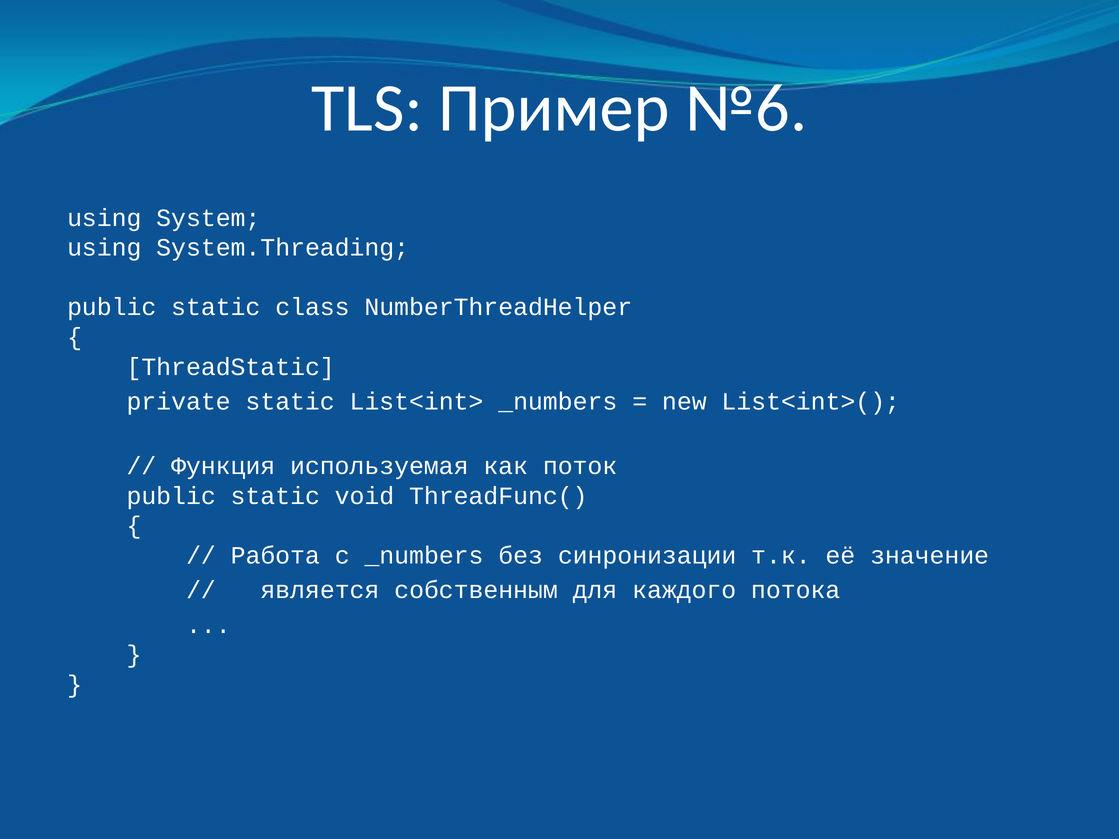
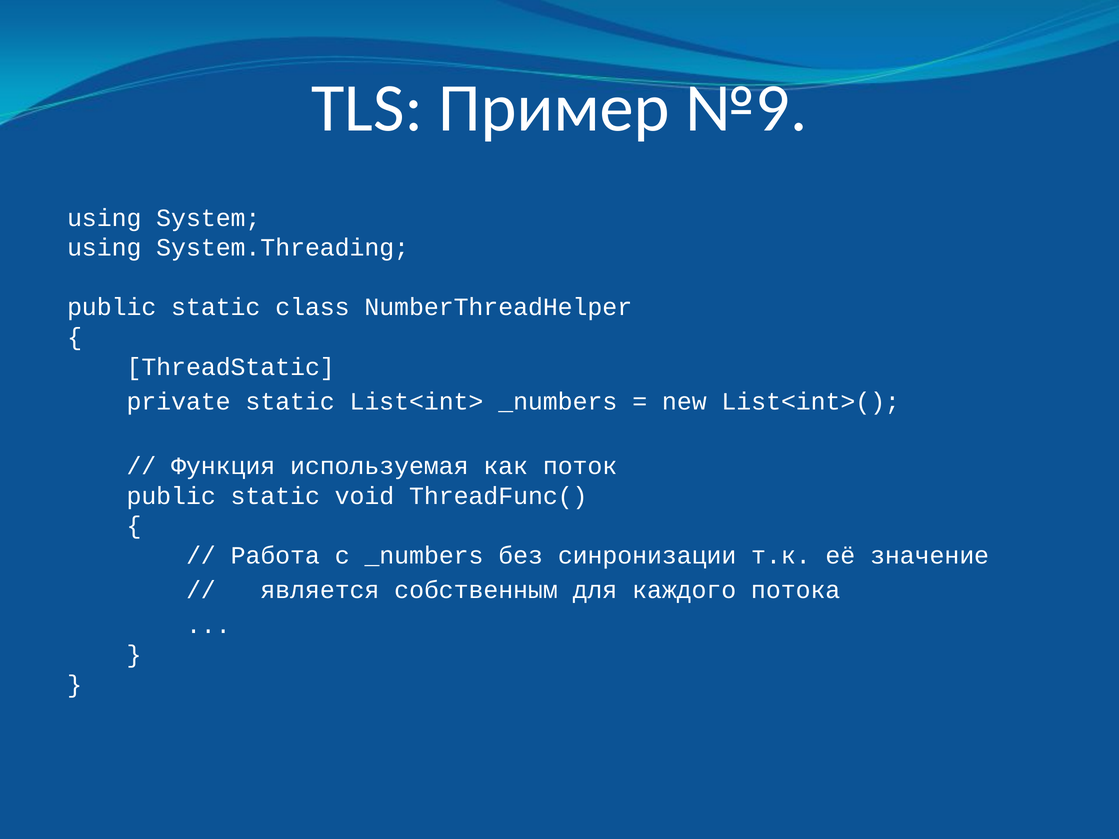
№6: №6 -> №9 (746, 108)
